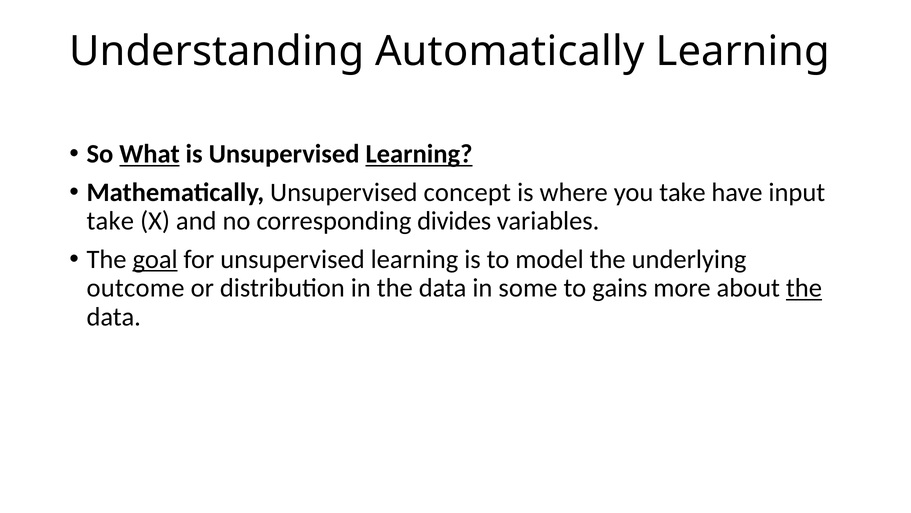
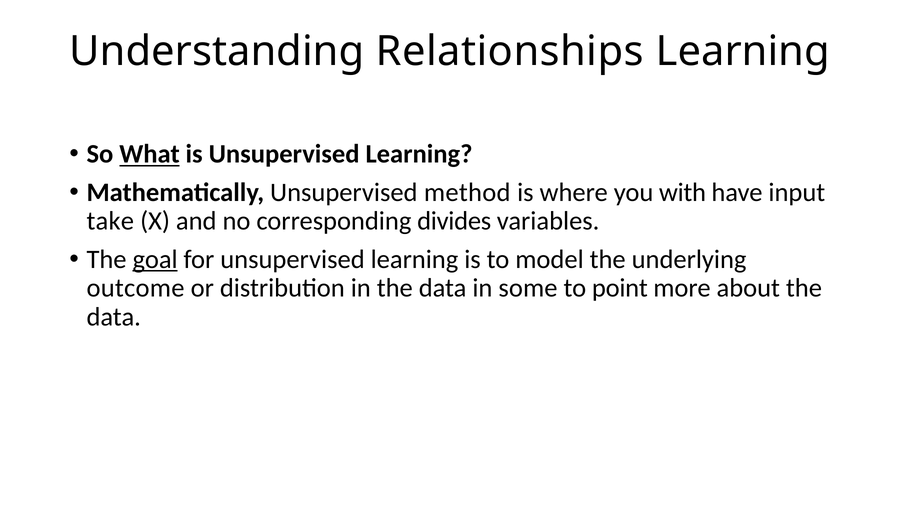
Automatically: Automatically -> Relationships (510, 51)
Learning underline: present -> none (419, 154)
concept: concept -> method (467, 192)
you take: take -> with (683, 192)
gains: gains -> point (620, 288)
the underline: present -> none (804, 288)
